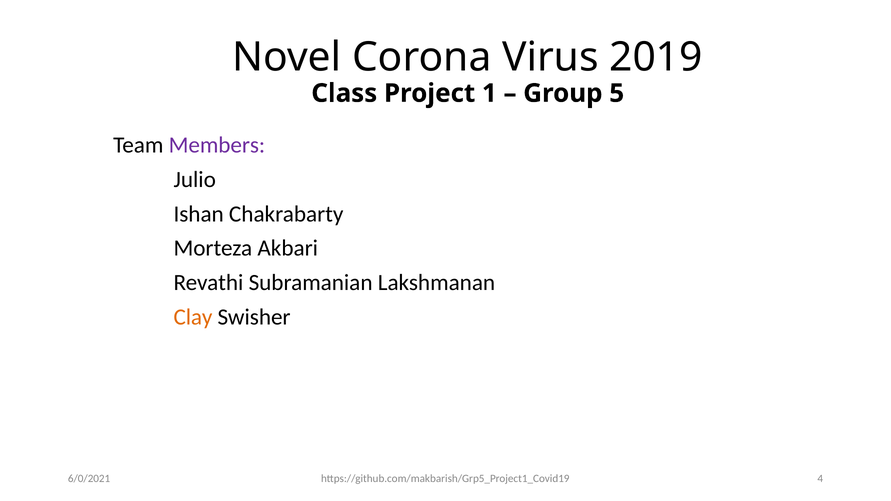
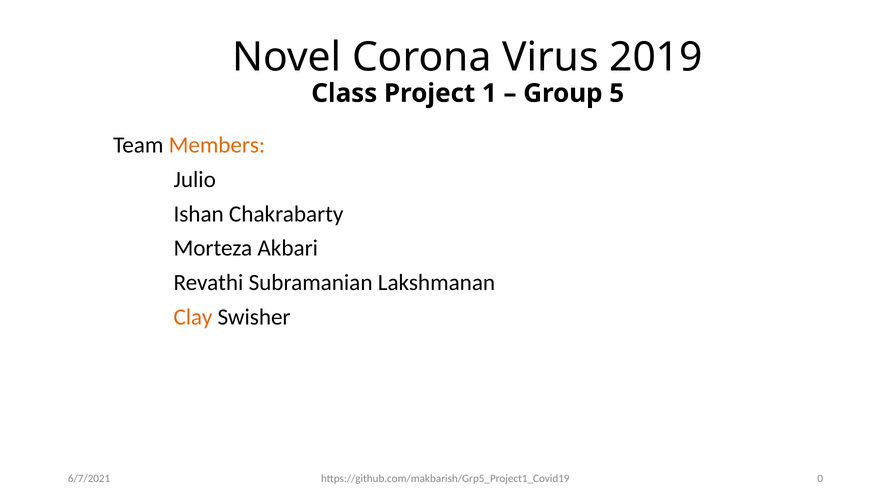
Members colour: purple -> orange (217, 145)
4: 4 -> 0 (820, 479)
6/0/2021: 6/0/2021 -> 6/7/2021 (89, 479)
